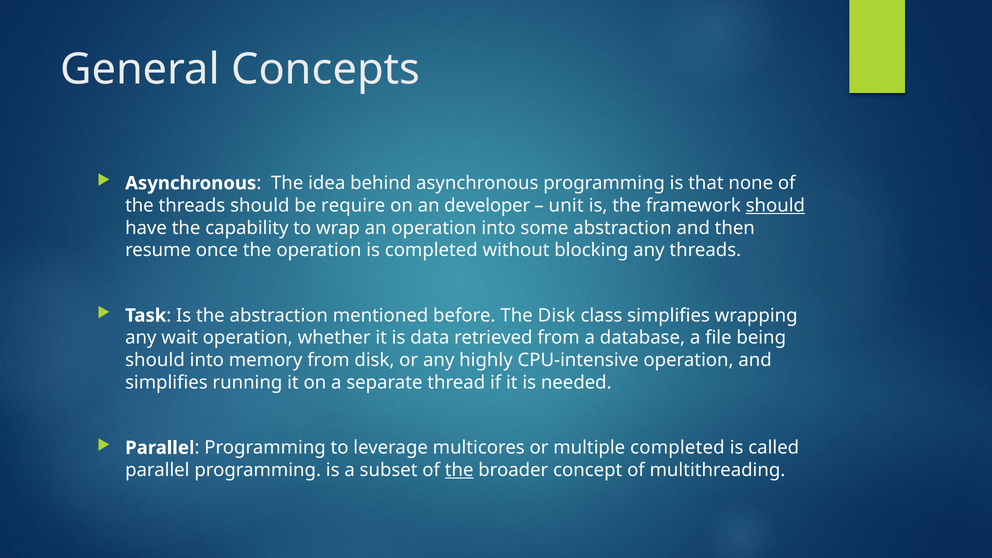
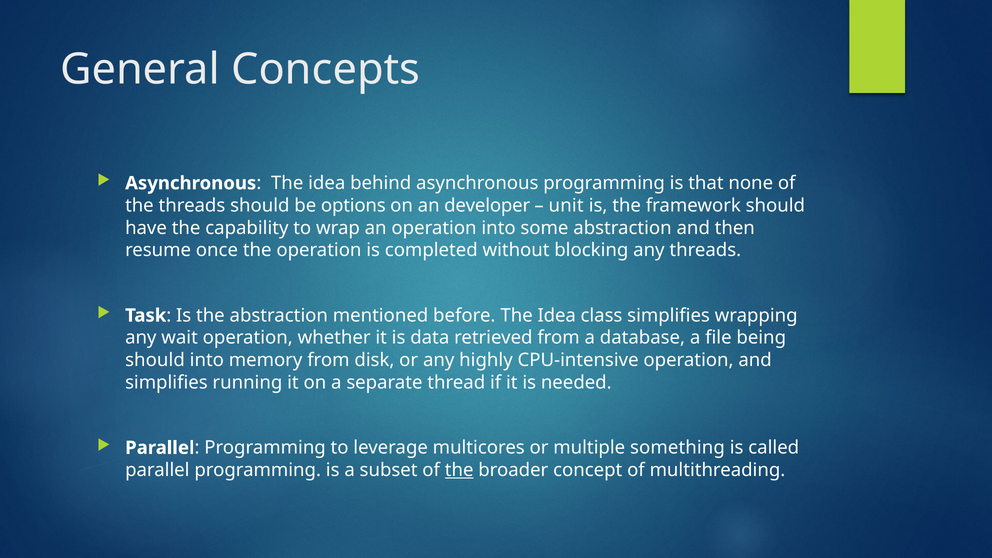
require: require -> options (353, 206)
should underline: present -> none (775, 206)
before The Disk: Disk -> Idea (557, 316)
multiple completed: completed -> something (677, 448)
